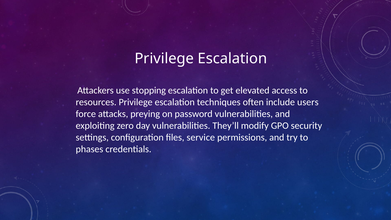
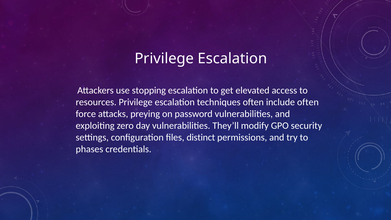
include users: users -> often (308, 102)
service: service -> distinct (201, 137)
